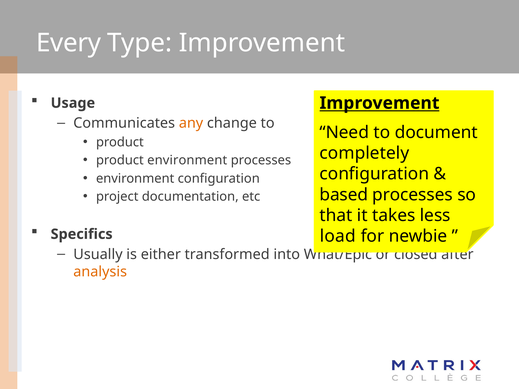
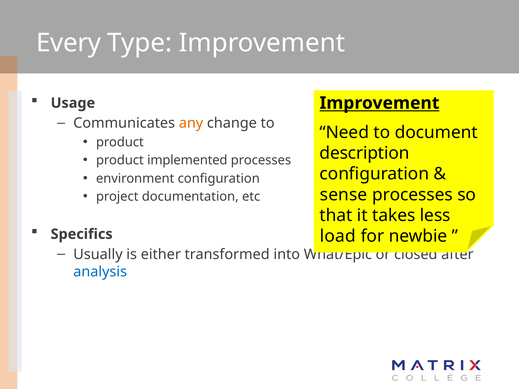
completely: completely -> description (365, 153)
product environment: environment -> implemented (187, 160)
based: based -> sense (344, 195)
analysis colour: orange -> blue (100, 272)
